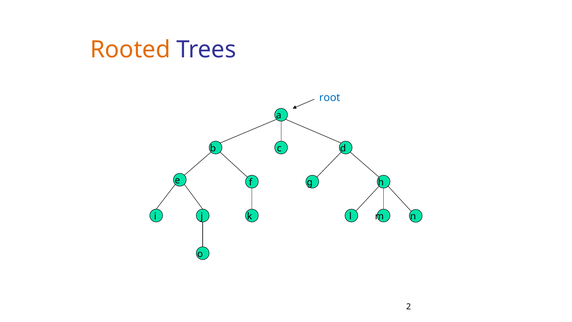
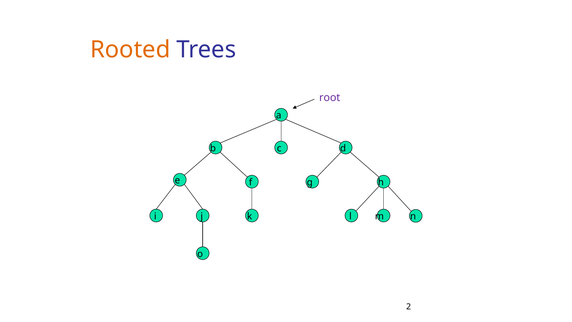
root colour: blue -> purple (330, 98)
